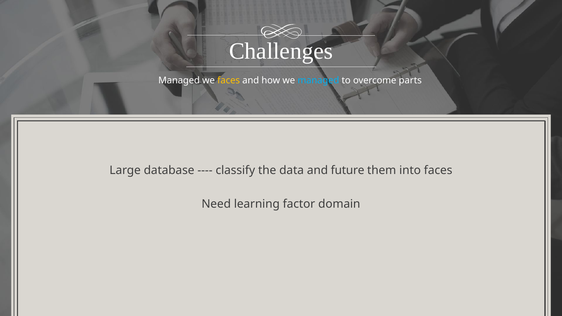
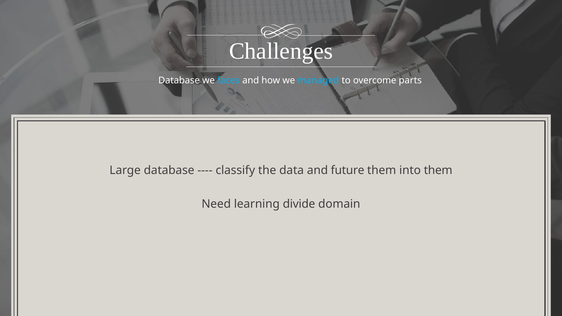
Managed: Managed -> Database (179, 81)
faces colour: yellow -> light blue (229, 81)
into faces: faces -> them (438, 170)
factor: factor -> divide (299, 204)
